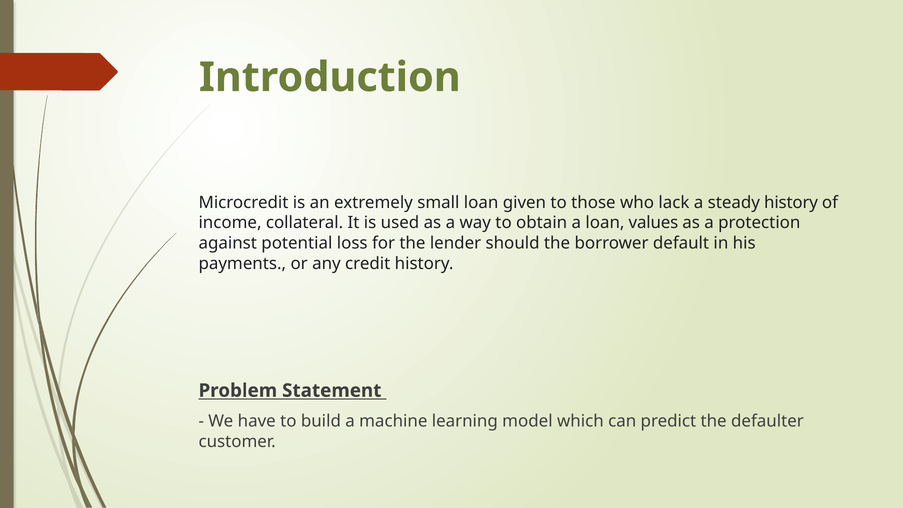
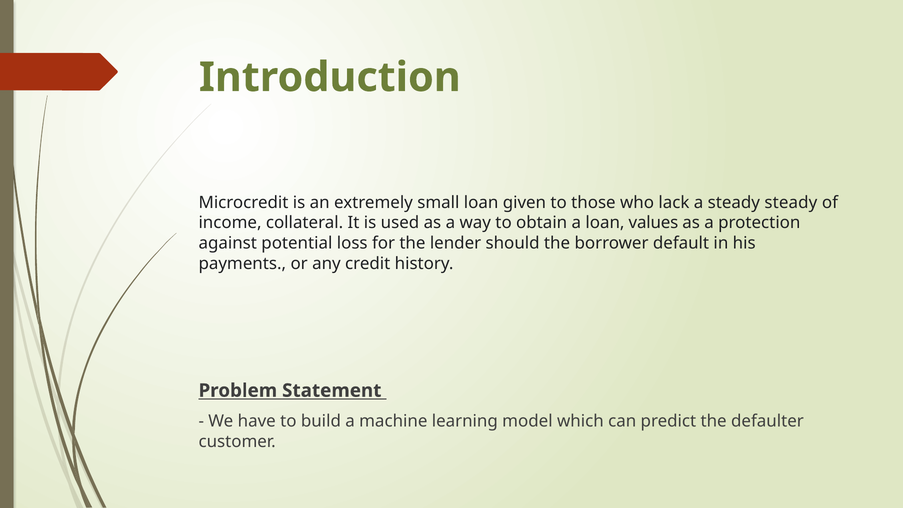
steady history: history -> steady (791, 202)
